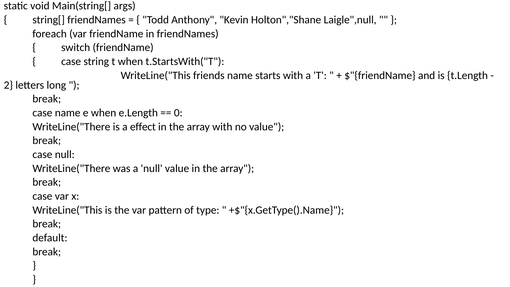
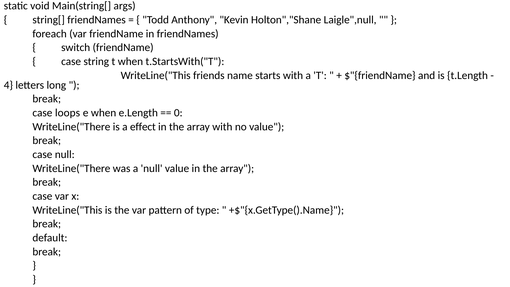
2: 2 -> 4 (8, 85)
case name: name -> loops (68, 113)
